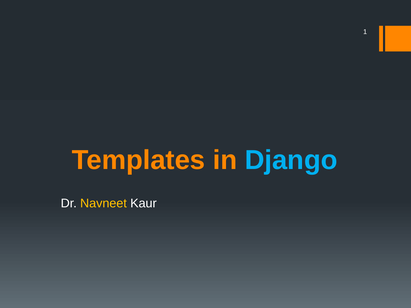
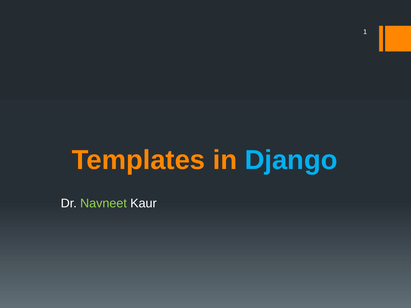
Navneet colour: yellow -> light green (103, 203)
